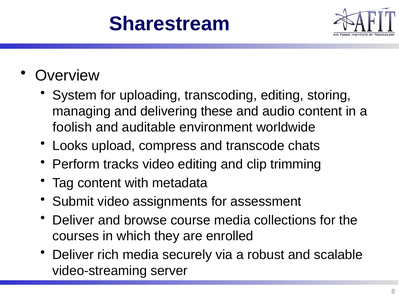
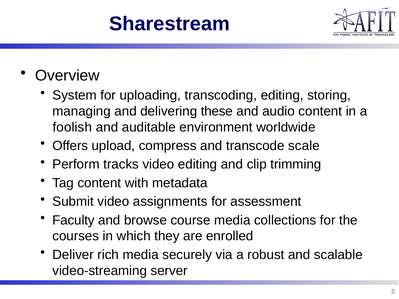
Looks: Looks -> Offers (70, 146)
chats: chats -> scale (304, 146)
Deliver: Deliver -> Faculty (74, 220)
